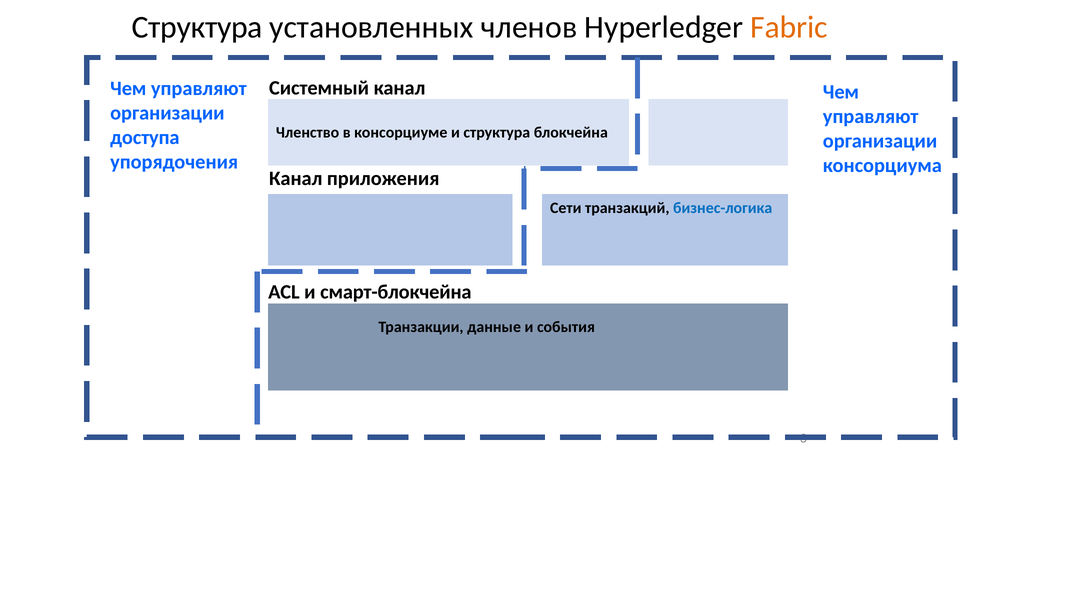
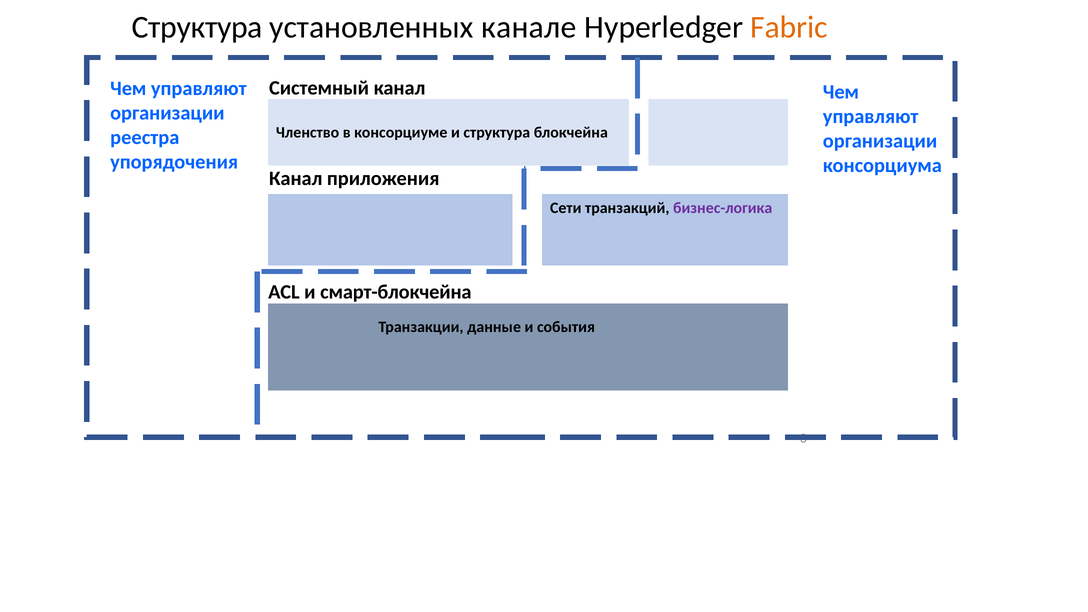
членов: членов -> канале (529, 27)
доступа: доступа -> реестра (145, 138)
бизнес-логика colour: blue -> purple (723, 208)
